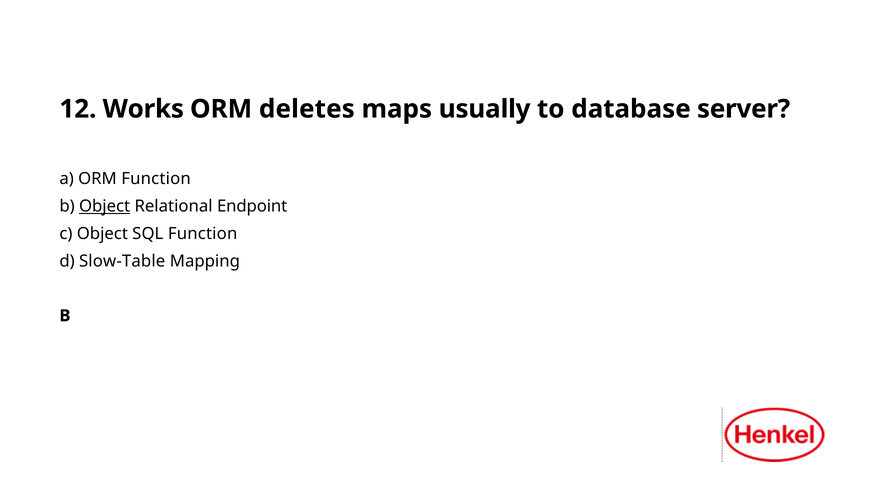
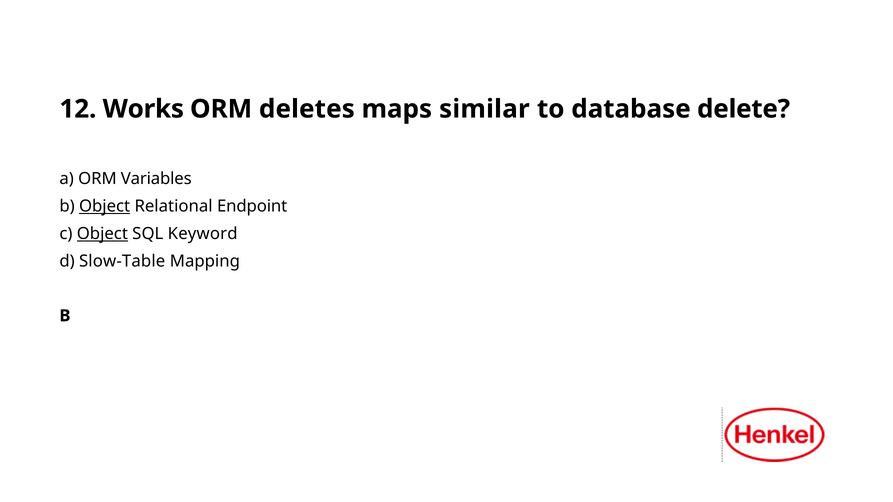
usually: usually -> similar (484, 109)
server: server -> delete (744, 109)
ORM Function: Function -> Variables (156, 179)
Object underline: none -> present (102, 234)
SQL Function: Function -> Keyword (203, 234)
